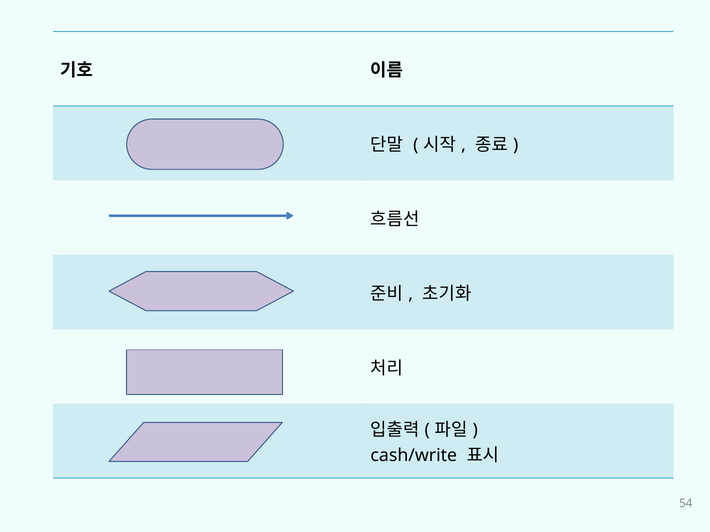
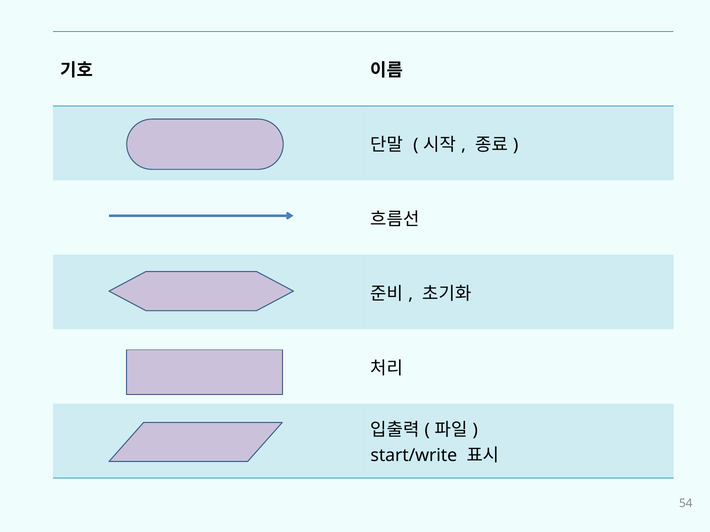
cash/write: cash/write -> start/write (414, 456)
